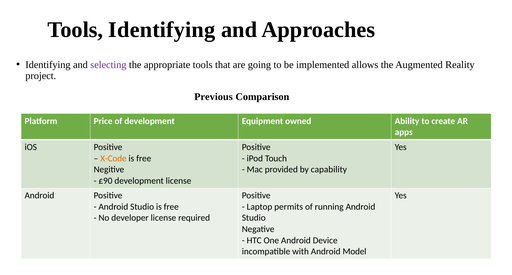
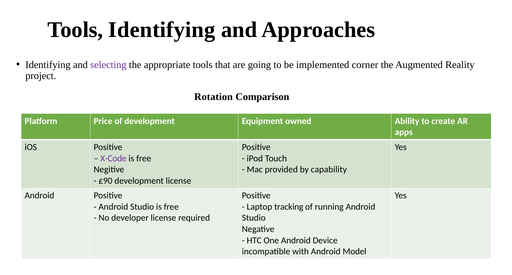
allows: allows -> corner (365, 64)
Previous: Previous -> Rotation (214, 97)
X-Code colour: orange -> purple (113, 158)
permits: permits -> tracking (289, 206)
